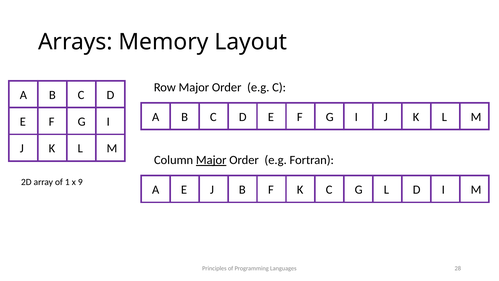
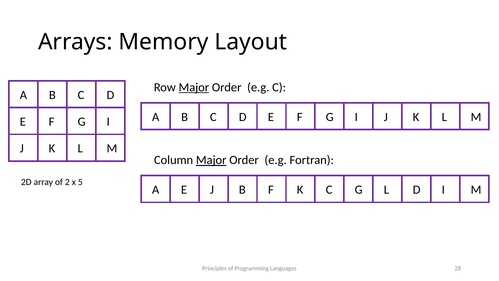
Major underline: none -> present (194, 87)
1: 1 -> 2 (67, 182)
9: 9 -> 5 (80, 182)
